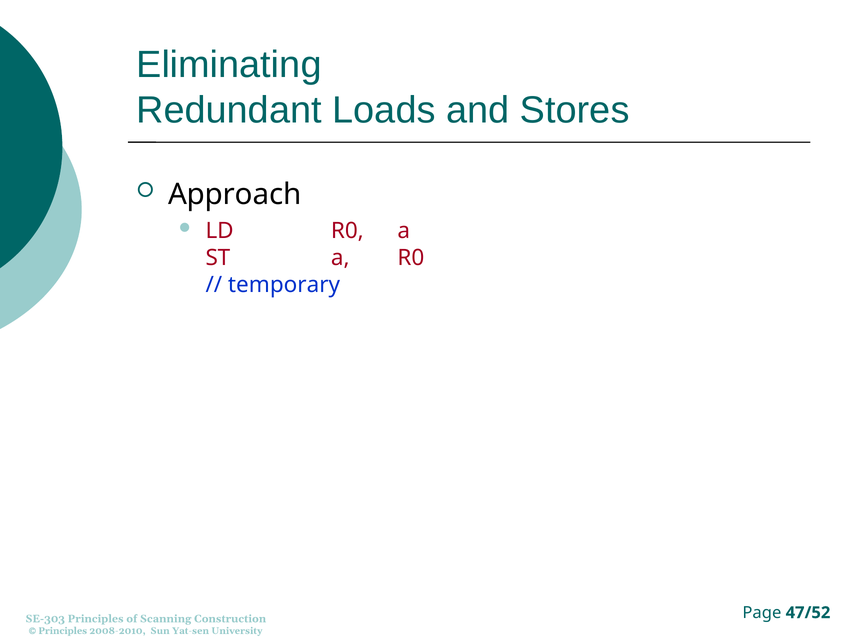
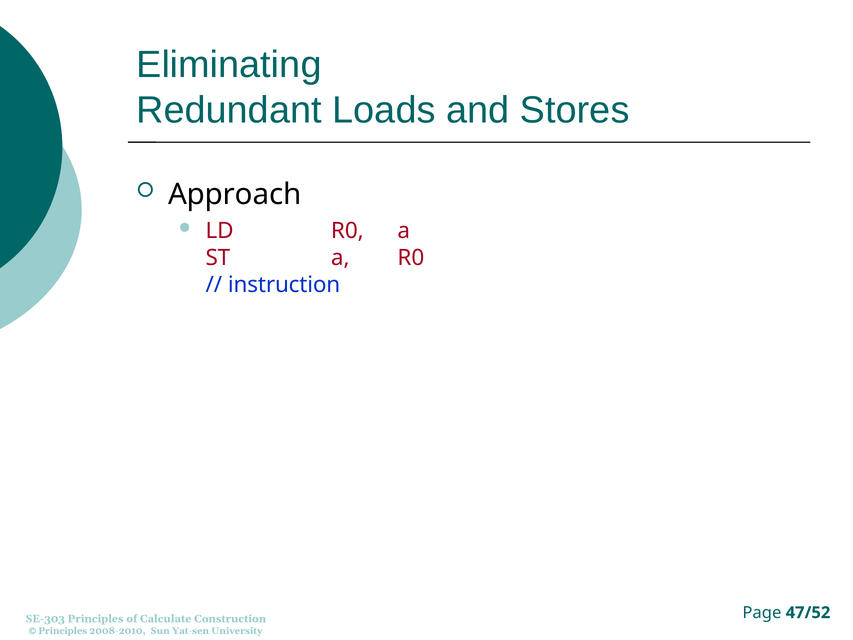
temporary: temporary -> instruction (284, 285)
Scanning: Scanning -> Calculate (166, 618)
